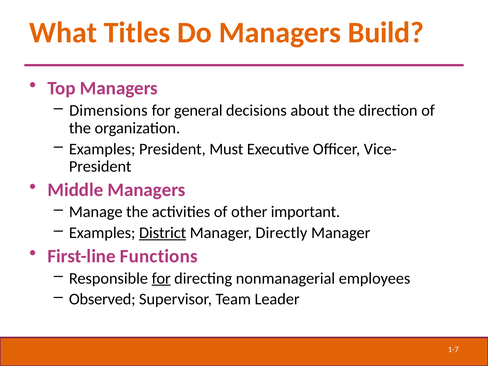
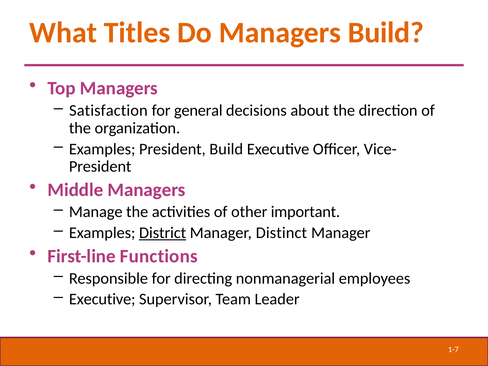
Dimensions: Dimensions -> Satisfaction (108, 110)
President Must: Must -> Build (226, 149)
Directly: Directly -> Distinct (281, 233)
for underline: present -> none (161, 278)
Observed: Observed -> Executive (102, 299)
